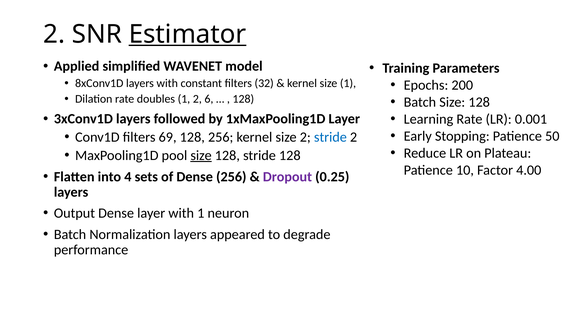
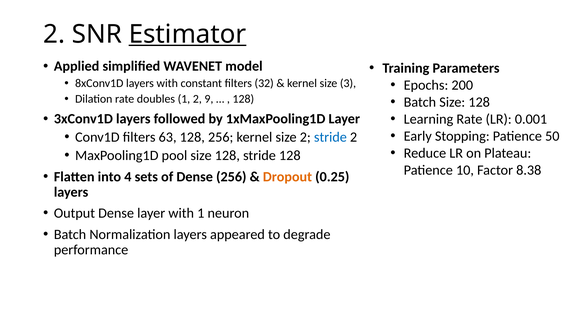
size 1: 1 -> 3 (348, 83)
6: 6 -> 9 (209, 99)
69: 69 -> 63 (168, 137)
size underline: present -> none (201, 155)
4.00: 4.00 -> 8.38 (529, 170)
Dropout colour: purple -> orange (287, 177)
